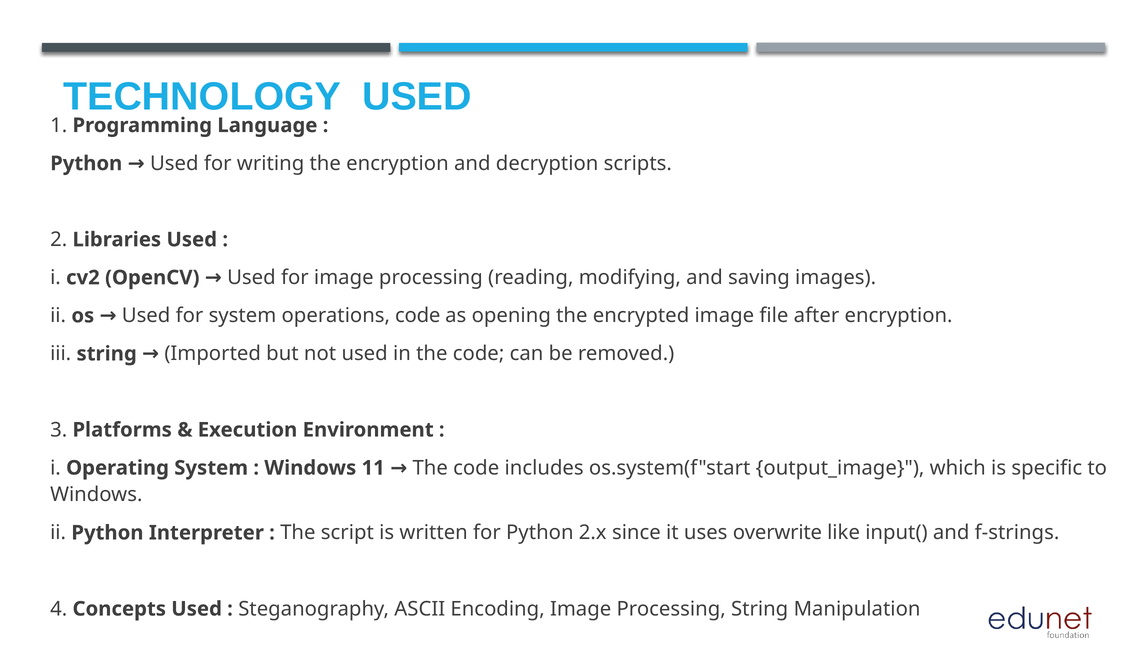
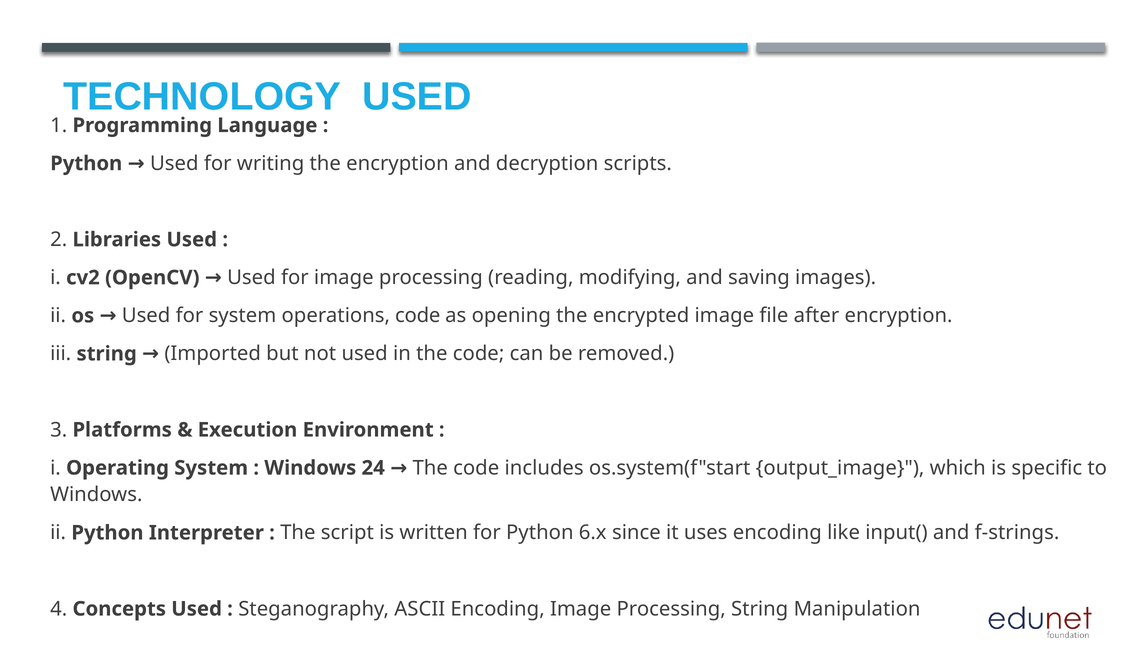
11: 11 -> 24 (373, 468)
2.x: 2.x -> 6.x (593, 533)
uses overwrite: overwrite -> encoding (777, 533)
